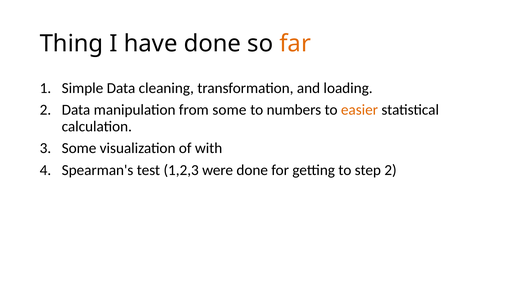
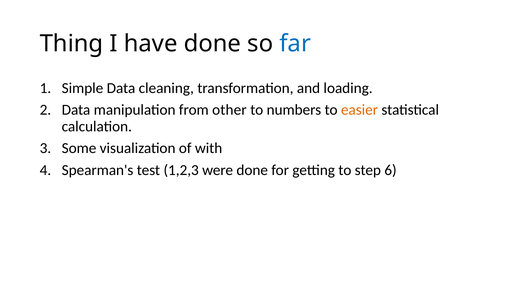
far colour: orange -> blue (295, 44)
from some: some -> other (229, 110)
step 2: 2 -> 6 (391, 170)
